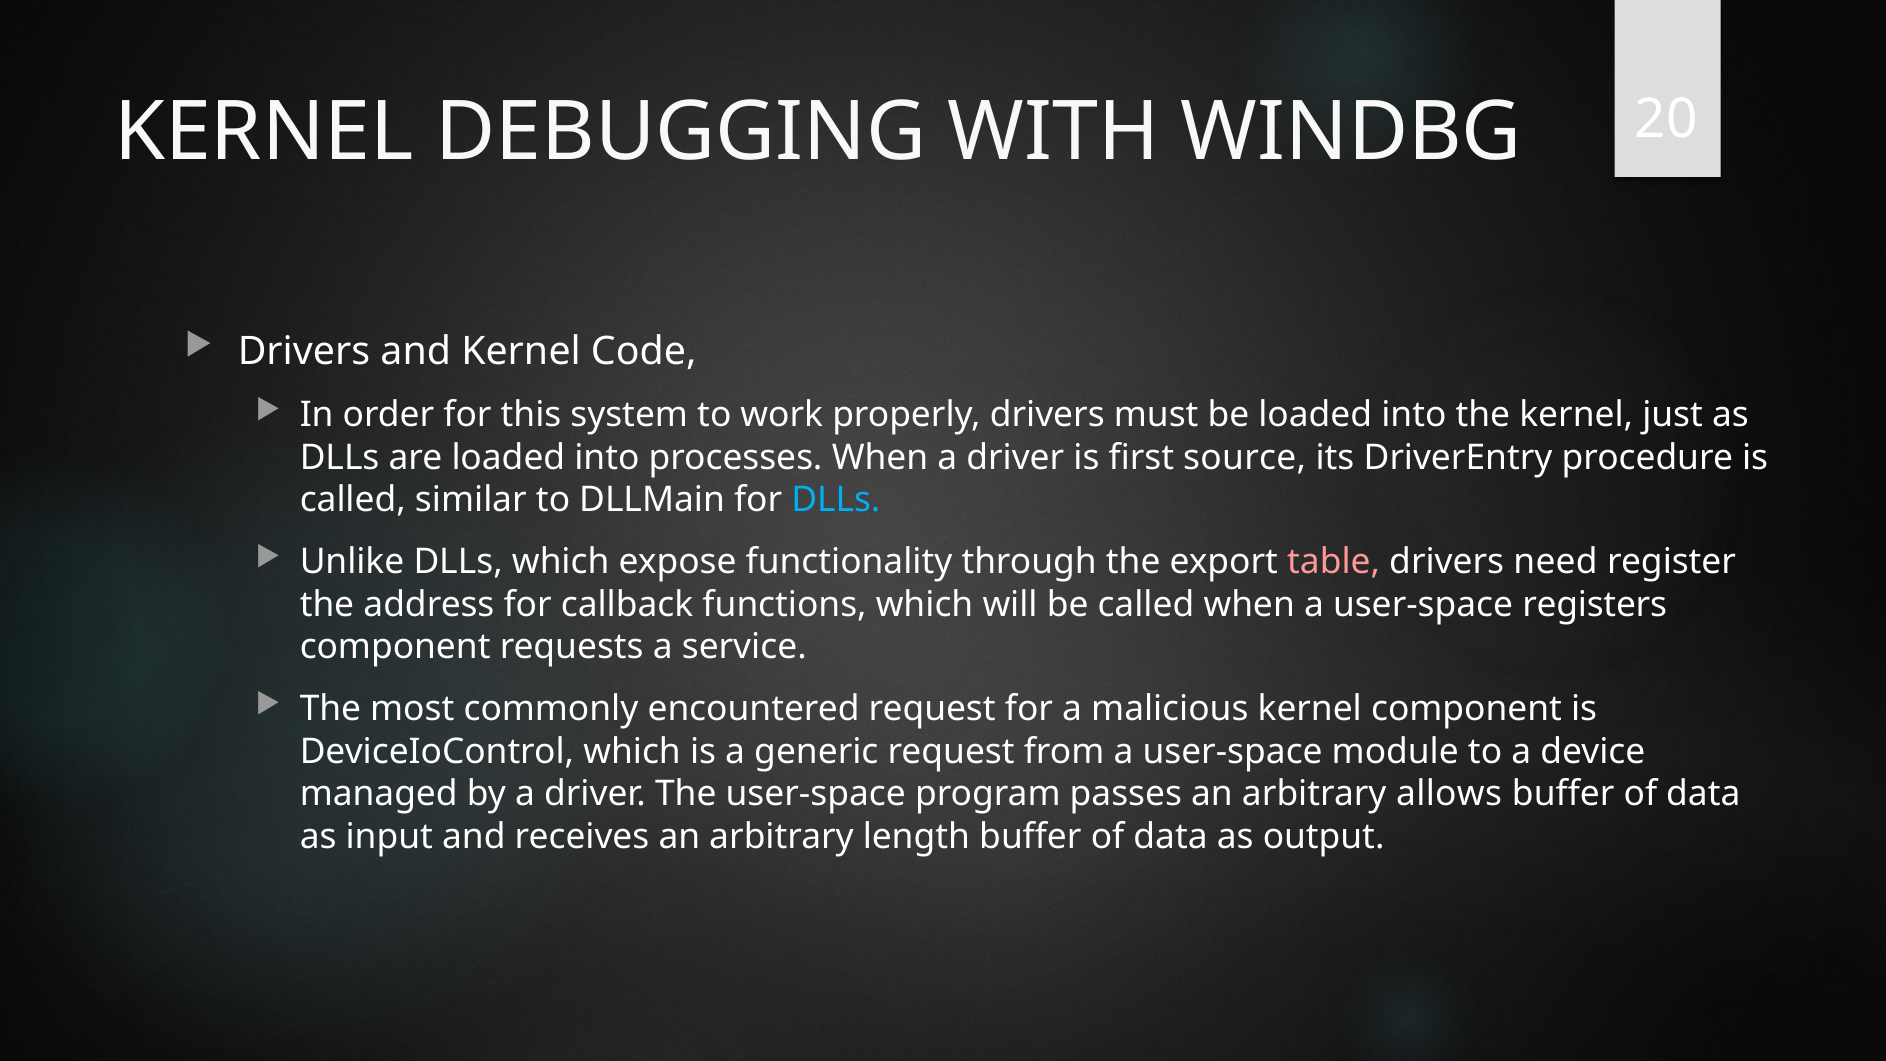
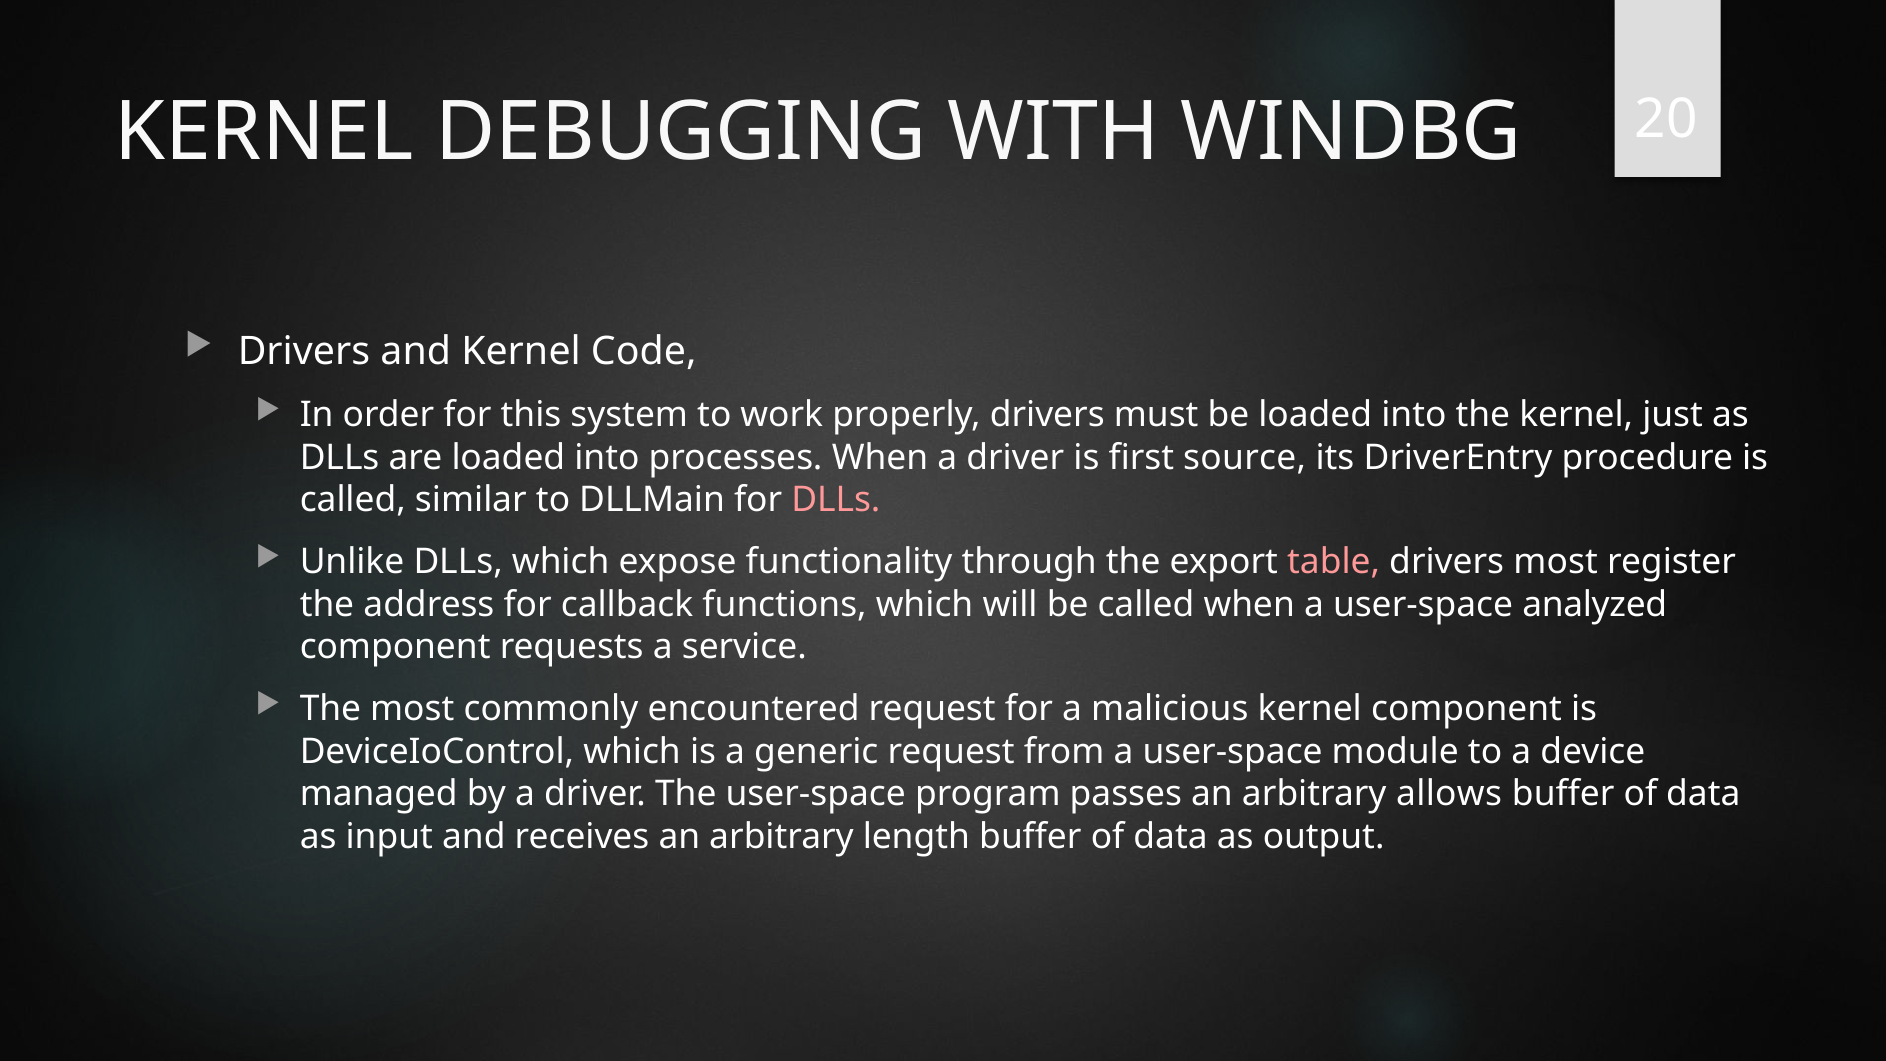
DLLs colour: light blue -> pink (836, 500)
drivers need: need -> most (1556, 562)
registers: registers -> analyzed (1595, 605)
